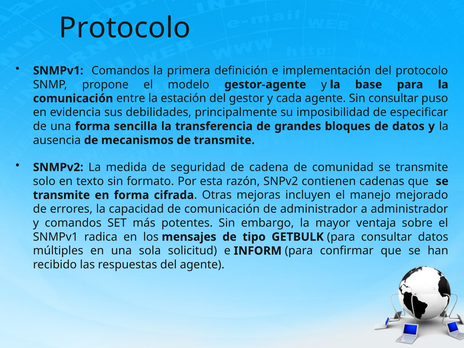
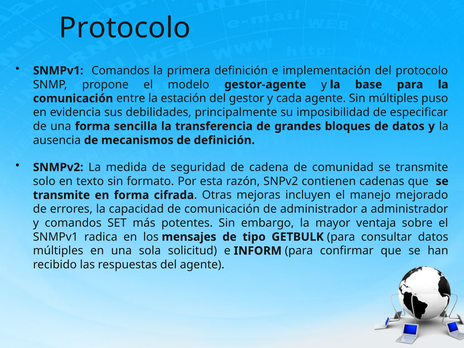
Sin consultar: consultar -> múltiples (393, 98)
de transmite: transmite -> definición (224, 140)
